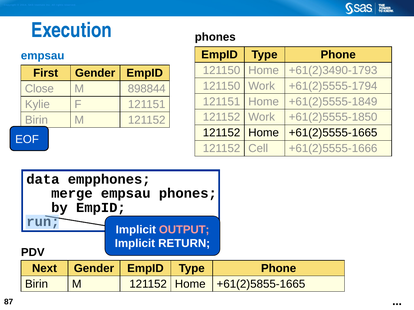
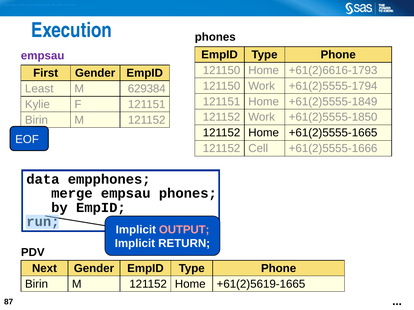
empsau colour: blue -> purple (43, 56)
+61(2)3490-1793: +61(2)3490-1793 -> +61(2)6616-1793 (333, 70)
Close: Close -> Least (39, 89)
898844: 898844 -> 629384 (147, 89)
+61(2)5855-1665: +61(2)5855-1665 -> +61(2)5619-1665 (261, 284)
